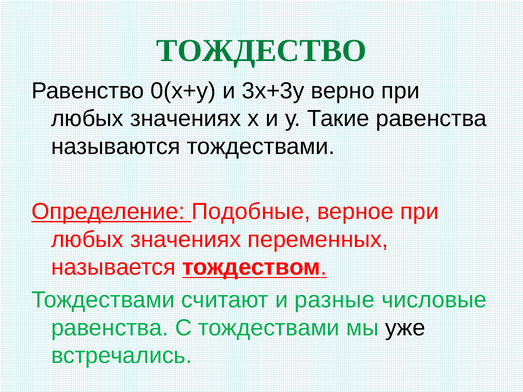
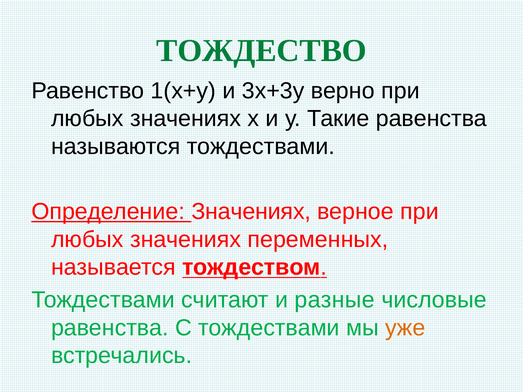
0(х+у: 0(х+у -> 1(х+у (183, 91)
Определение Подобные: Подобные -> Значениях (251, 212)
уже colour: black -> orange (405, 328)
